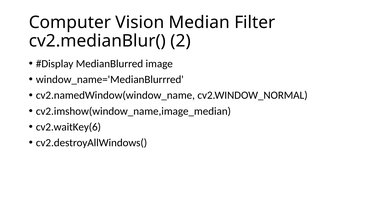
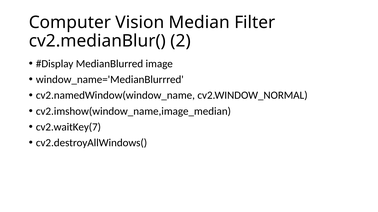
cv2.waitKey(6: cv2.waitKey(6 -> cv2.waitKey(7 (68, 127)
